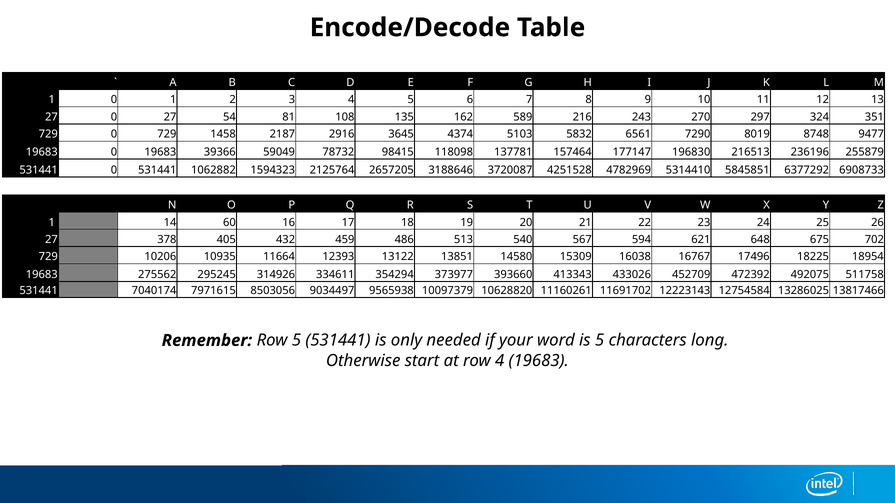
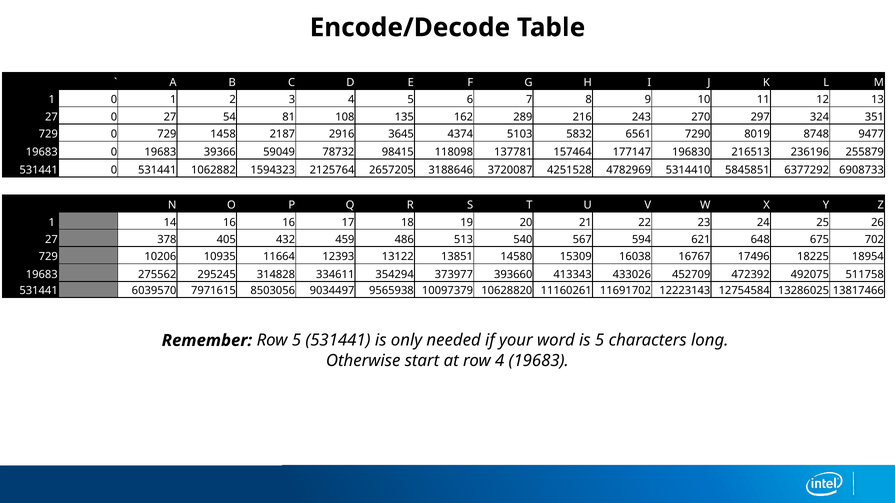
589: 589 -> 289 (523, 117)
14 60: 60 -> 16 (229, 223)
314926: 314926 -> 314828 (276, 275)
7040174: 7040174 -> 6039570 (154, 291)
